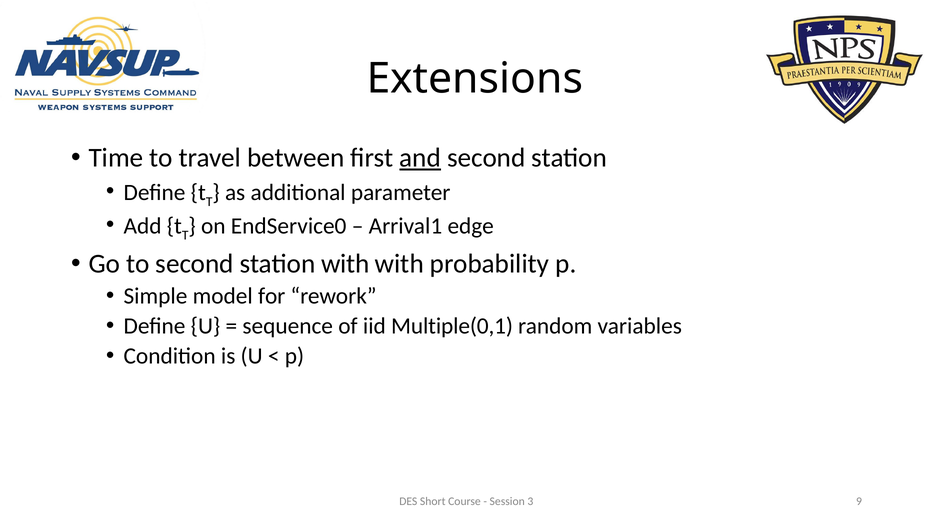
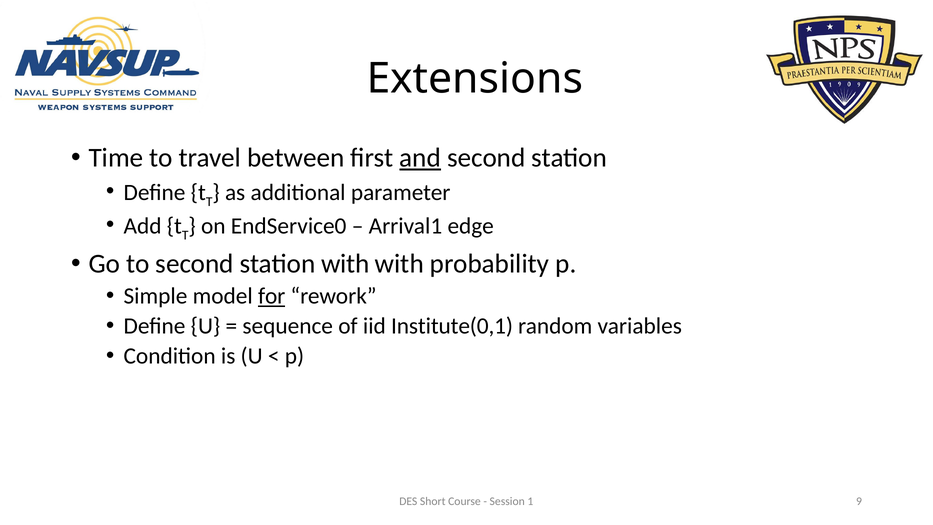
for underline: none -> present (272, 296)
Multiple(0,1: Multiple(0,1 -> Institute(0,1 (452, 326)
3: 3 -> 1 (530, 501)
